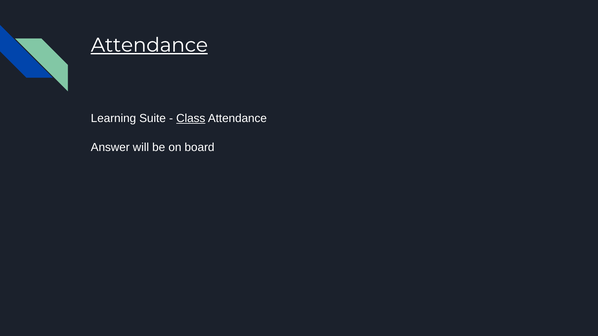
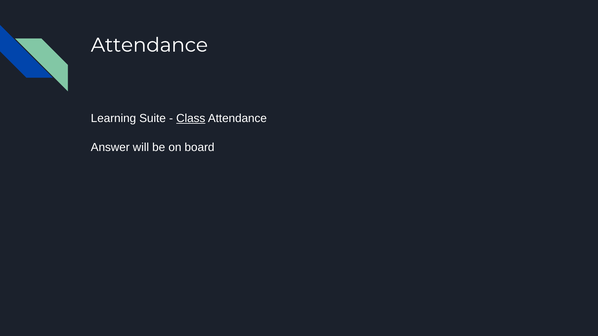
Attendance underline: present -> none (149, 45)
